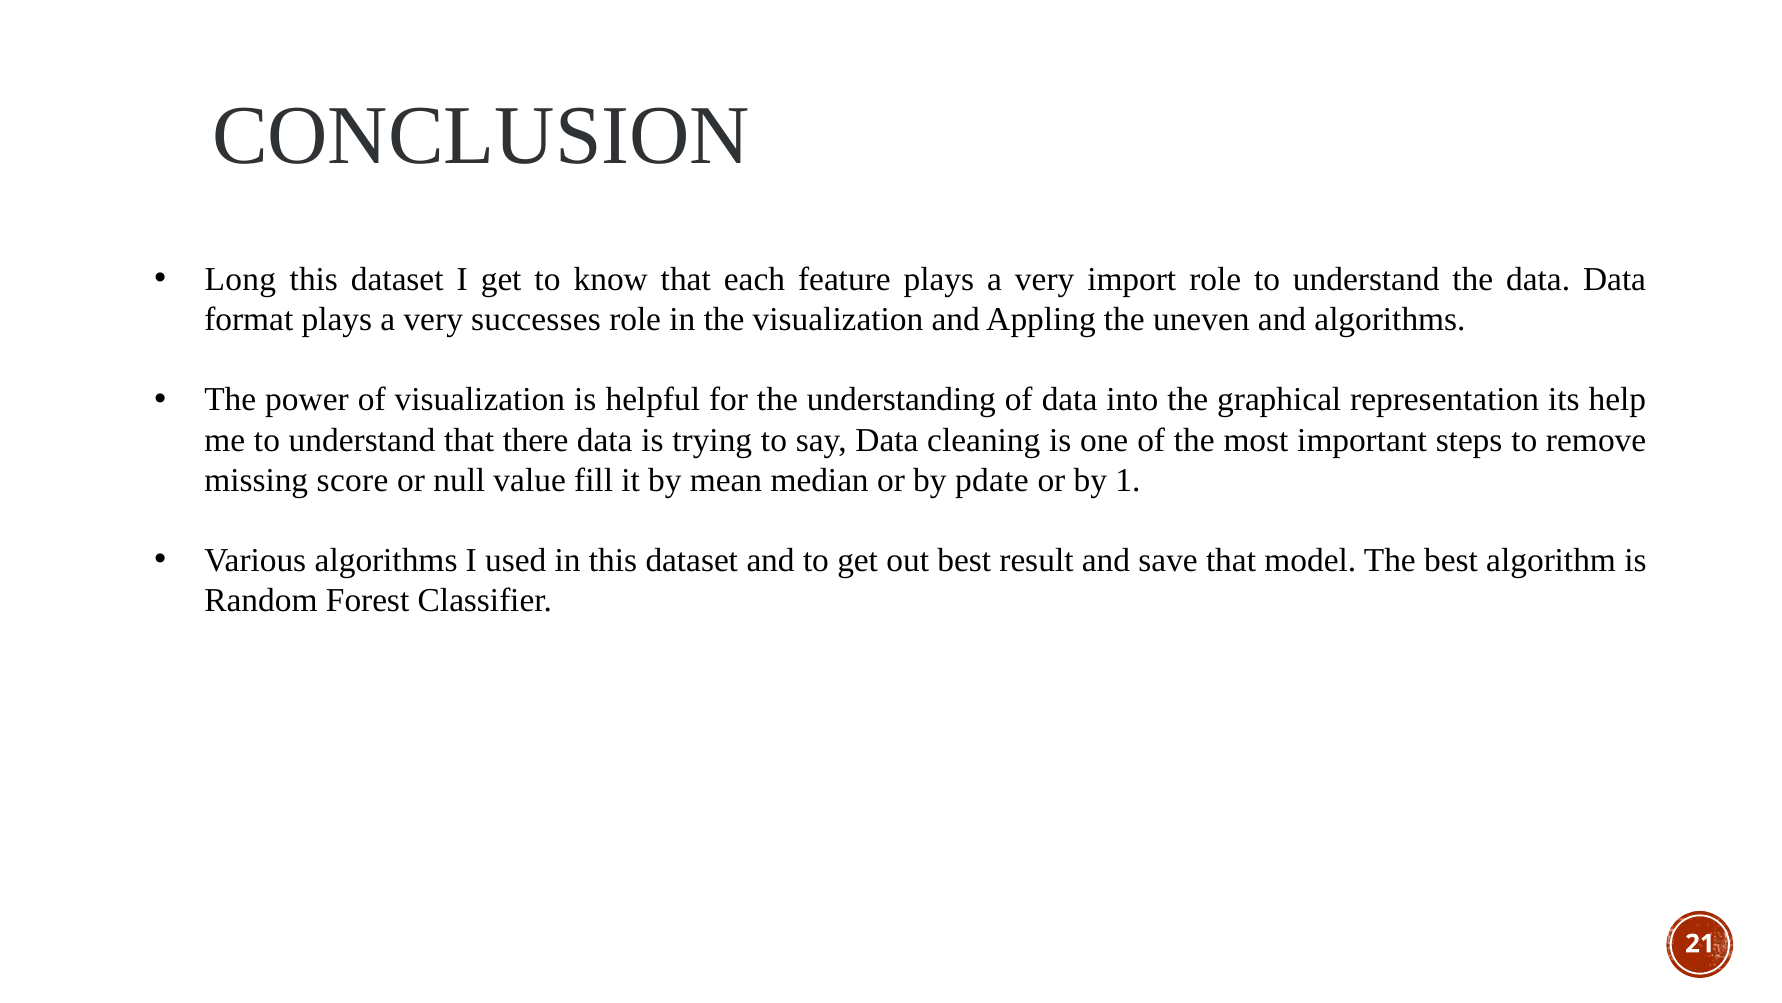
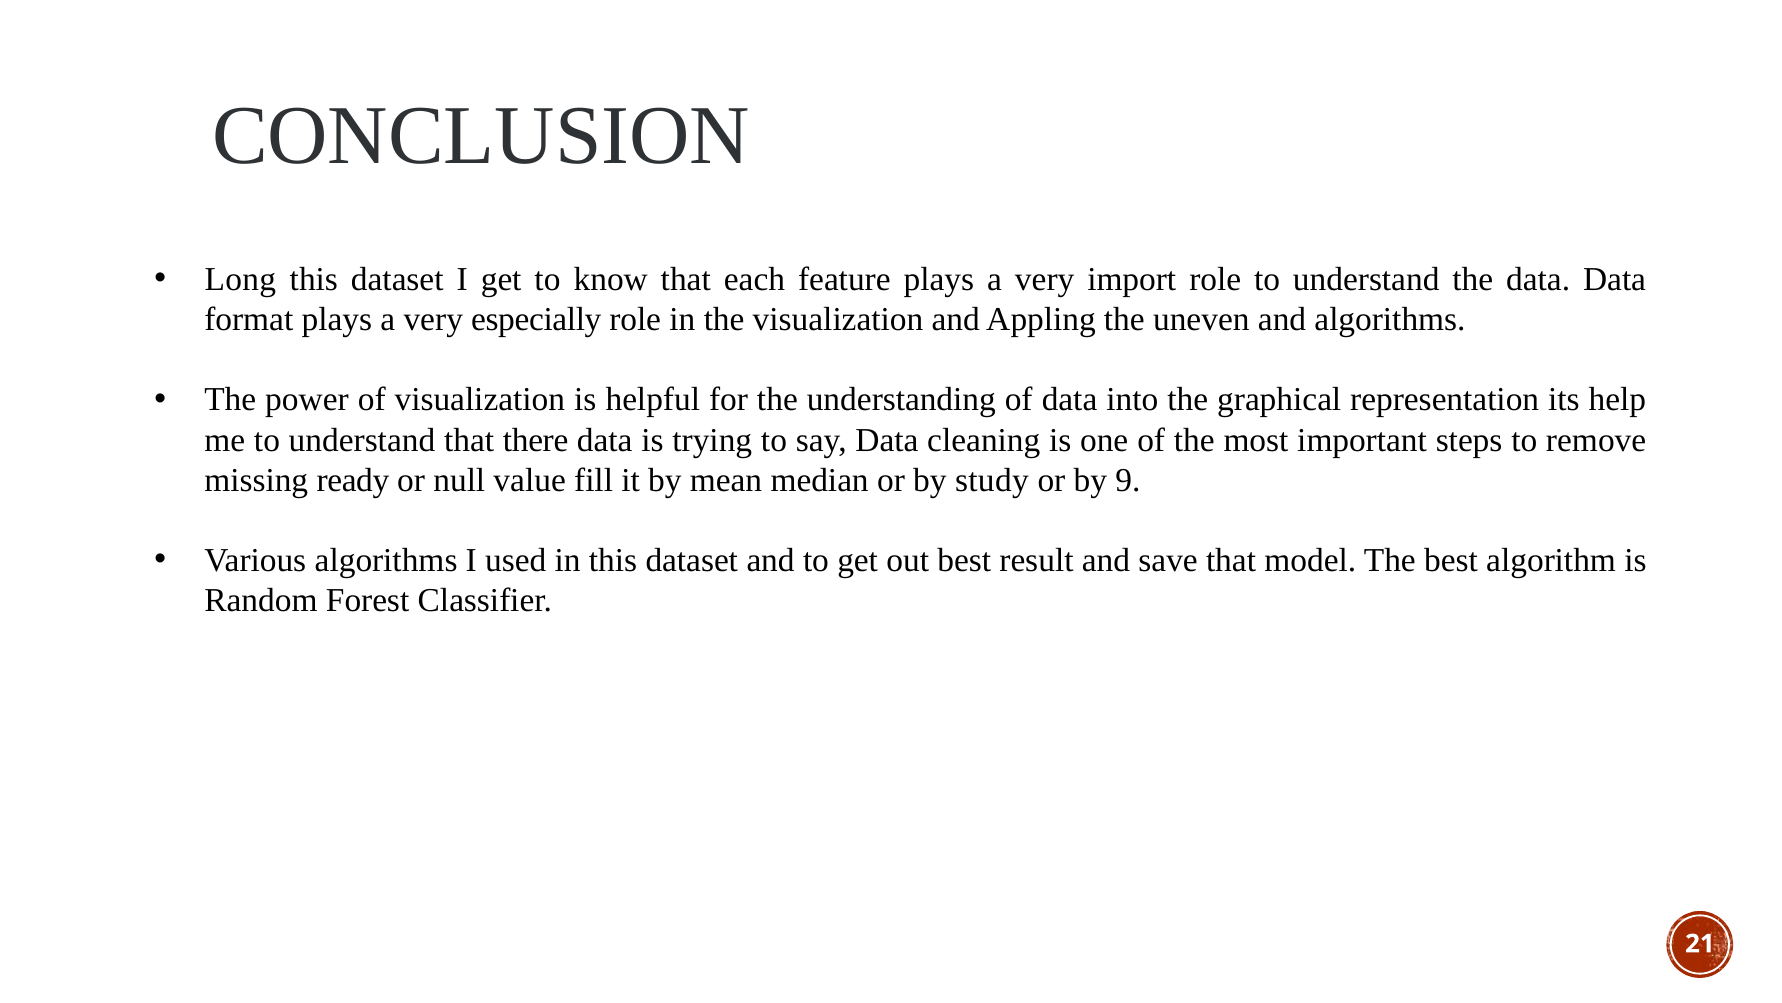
successes: successes -> especially (536, 319)
score: score -> ready (353, 480)
pdate: pdate -> study (992, 480)
1: 1 -> 9 (1128, 480)
